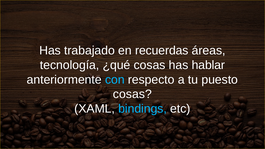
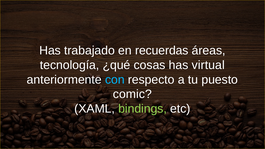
hablar: hablar -> virtual (208, 65)
cosas: cosas -> comic (132, 94)
bindings colour: light blue -> light green (143, 109)
